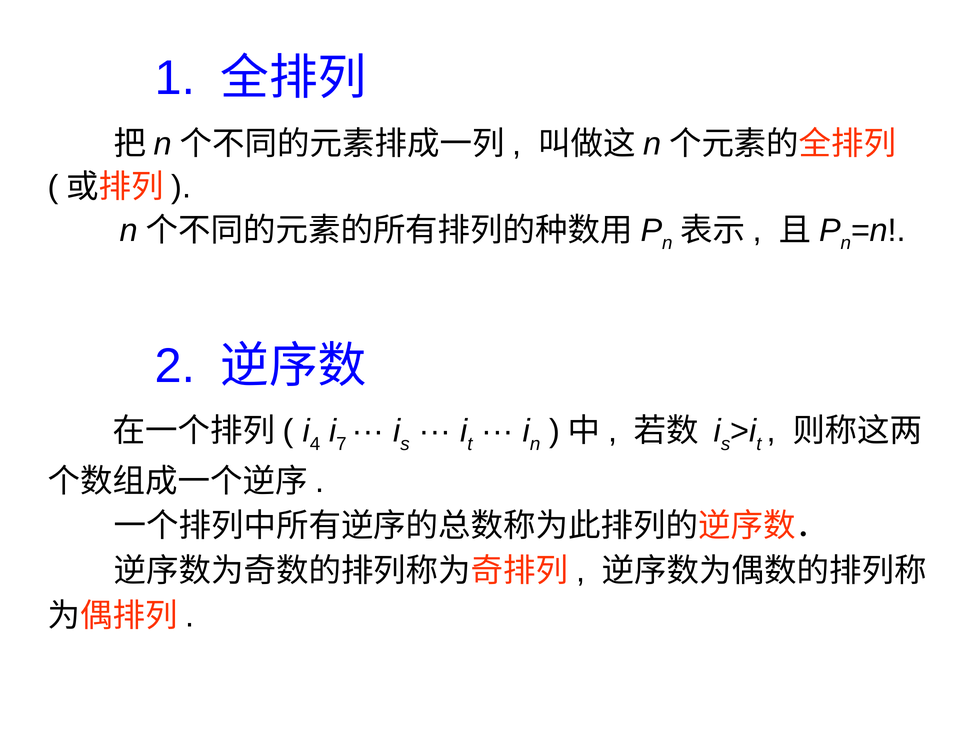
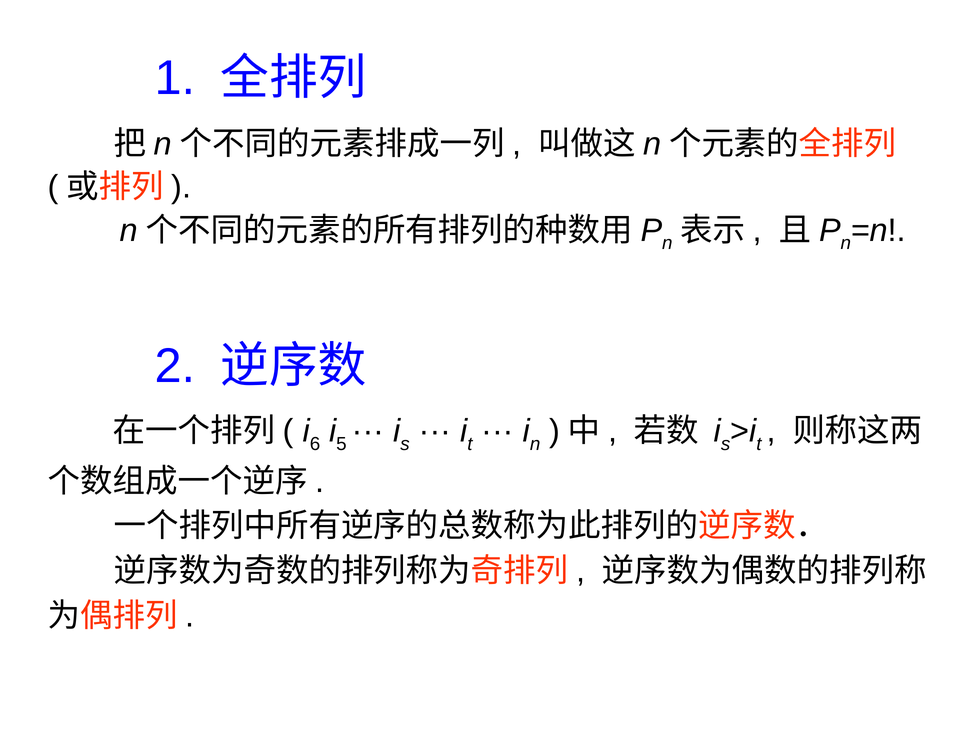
4: 4 -> 6 (315, 444)
7: 7 -> 5 (341, 444)
